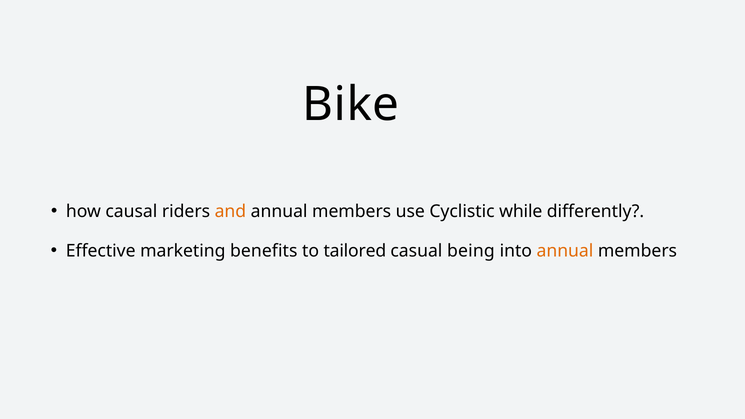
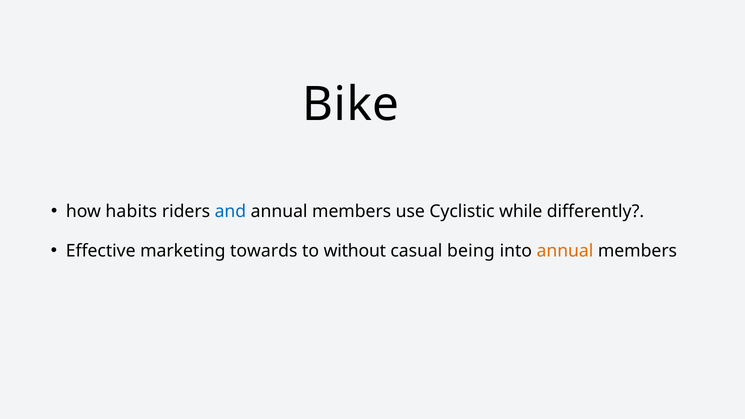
causal: causal -> habits (131, 212)
and colour: orange -> blue (230, 212)
benefits: benefits -> towards (264, 251)
tailored: tailored -> without (355, 251)
